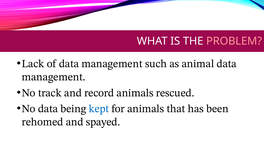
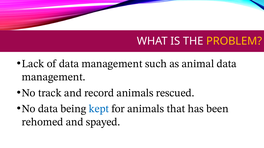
PROBLEM colour: pink -> yellow (234, 41)
